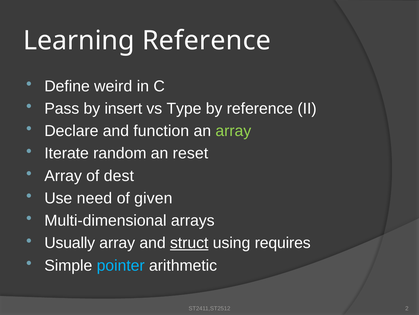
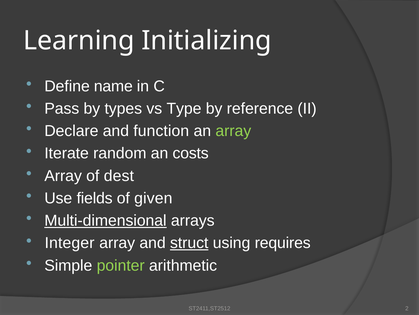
Learning Reference: Reference -> Initializing (207, 41)
weird: weird -> name (113, 86)
insert: insert -> types (123, 108)
reset: reset -> costs (191, 153)
need: need -> fields (95, 198)
Multi-dimensional underline: none -> present (105, 220)
Usually: Usually -> Integer (70, 243)
pointer colour: light blue -> light green (121, 265)
